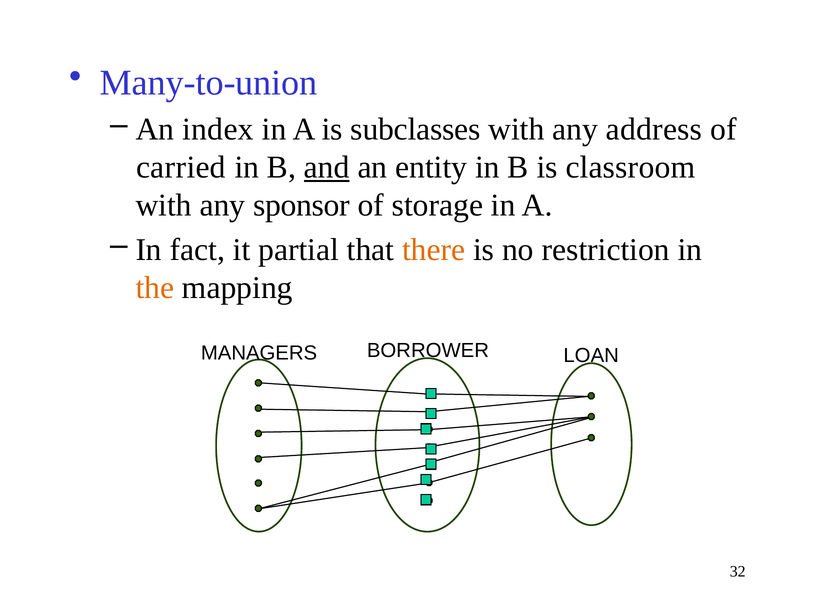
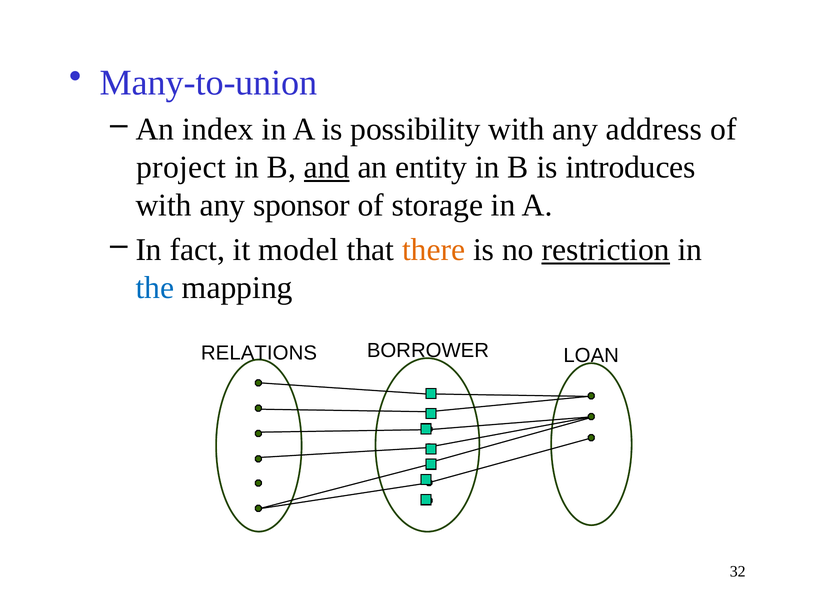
subclasses: subclasses -> possibility (416, 129)
carried: carried -> project (181, 168)
classroom: classroom -> introduces (631, 168)
partial: partial -> model (298, 250)
restriction underline: none -> present (606, 250)
the colour: orange -> blue (155, 288)
MANAGERS: MANAGERS -> RELATIONS (259, 353)
